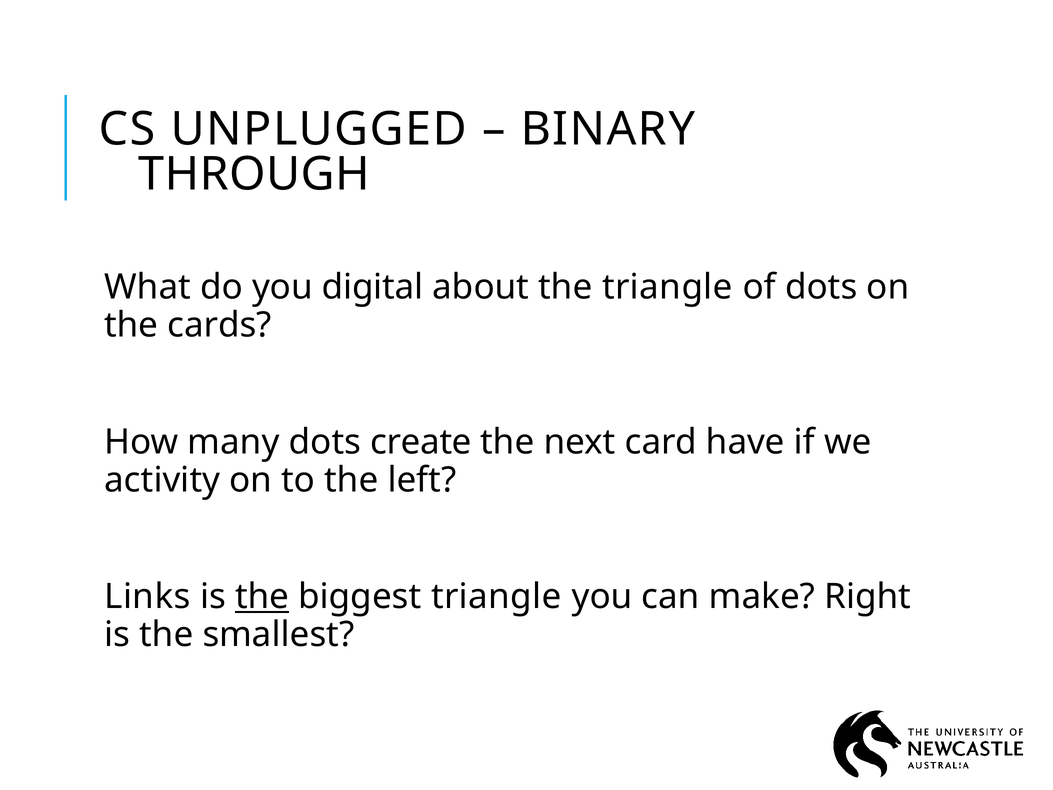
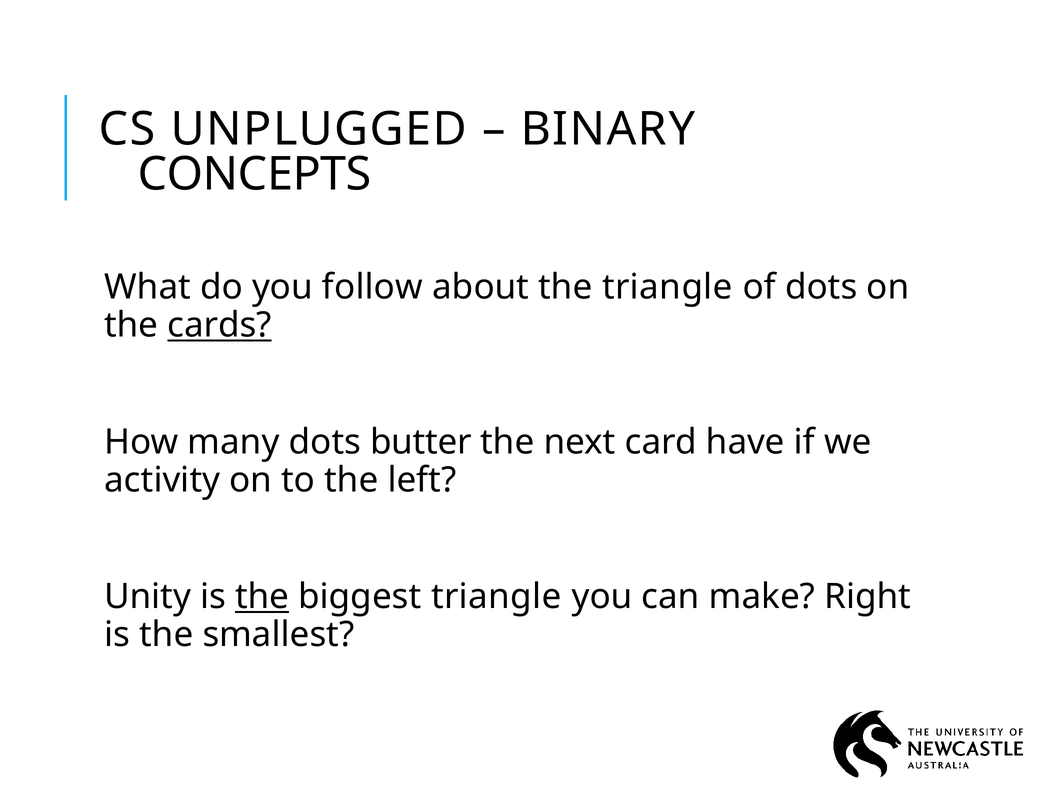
THROUGH: THROUGH -> CONCEPTS (255, 174)
digital: digital -> follow (372, 287)
cards underline: none -> present (220, 325)
create: create -> butter (421, 442)
Links: Links -> Unity (148, 597)
